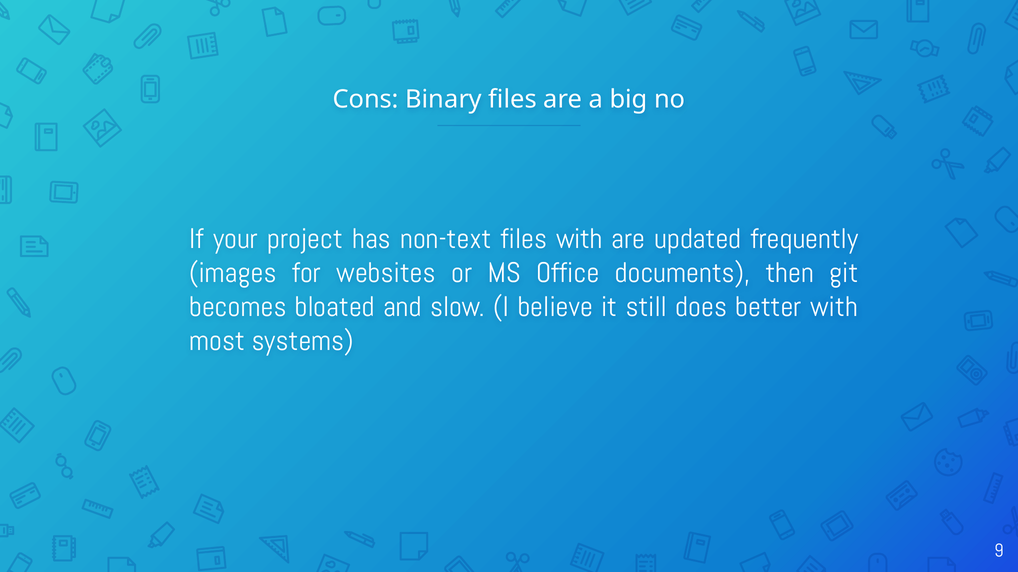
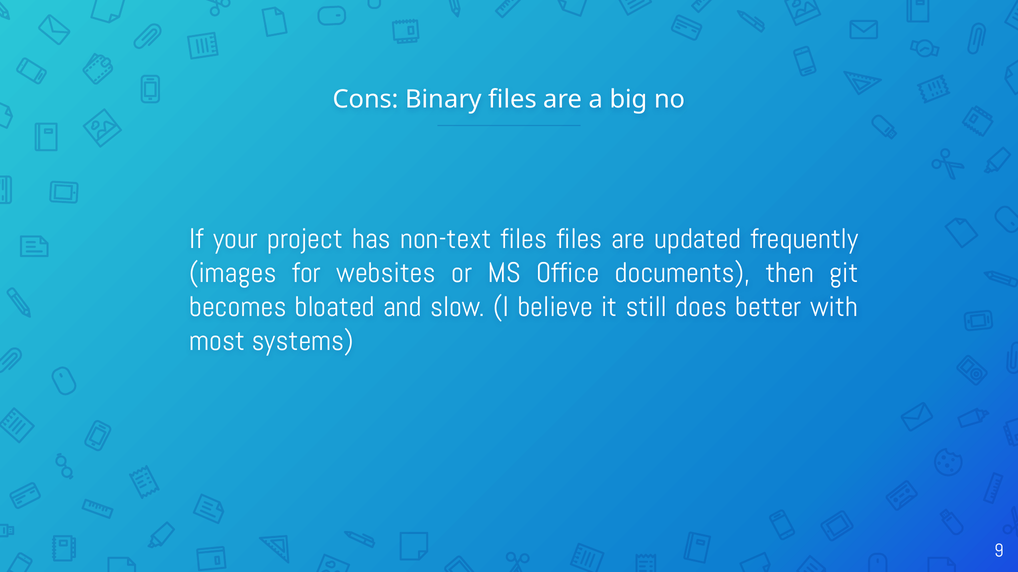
files with: with -> files (579, 239)
